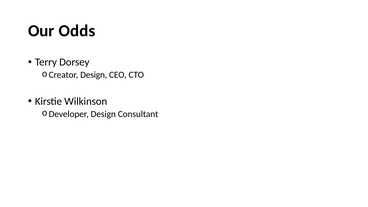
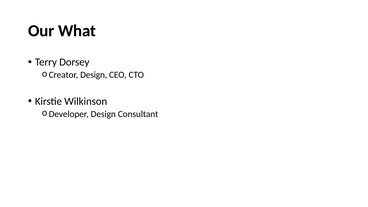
Odds: Odds -> What (77, 31)
